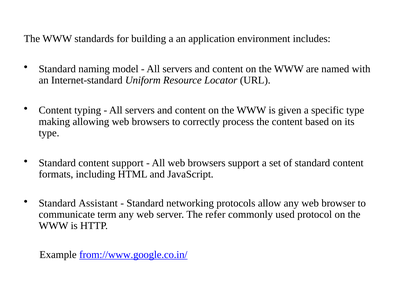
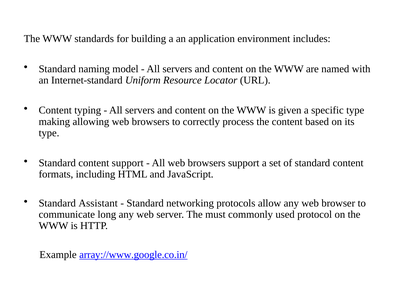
term: term -> long (107, 215)
refer: refer -> must (215, 215)
from://www.google.co.in/: from://www.google.co.in/ -> array://www.google.co.in/ (133, 255)
